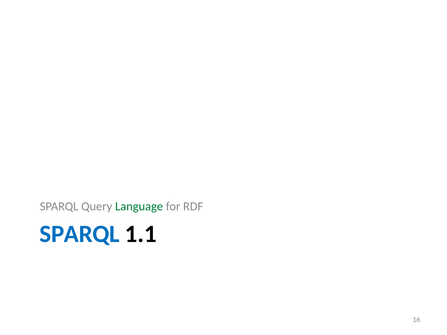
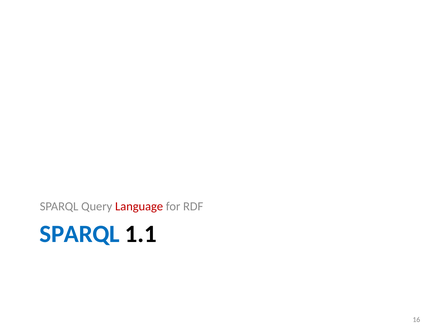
Language colour: green -> red (139, 207)
